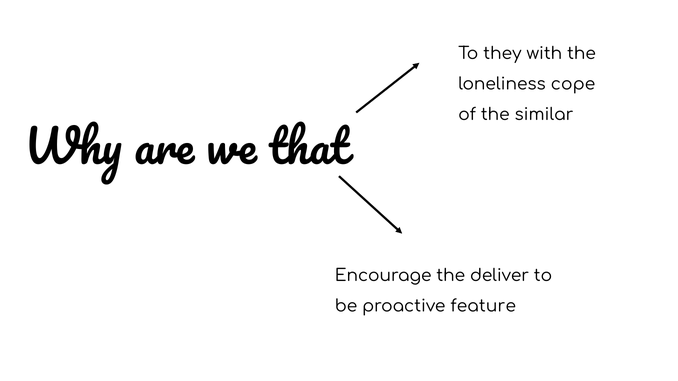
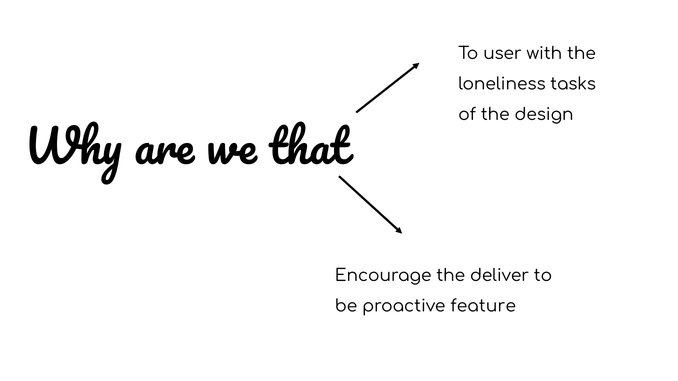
they: they -> user (502, 54)
cope: cope -> tasks (573, 84)
similar: similar -> design (544, 115)
